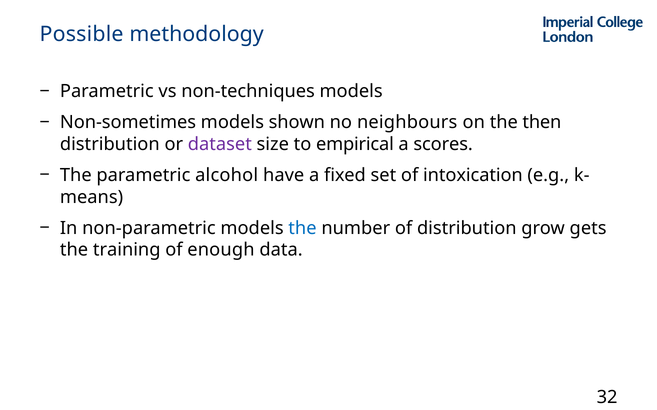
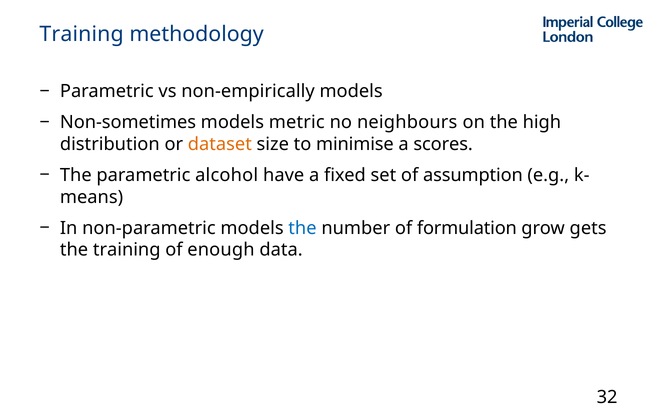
Possible: Possible -> Training (82, 34)
non-techniques: non-techniques -> non-empirically (248, 91)
shown: shown -> metric (297, 123)
then: then -> high (542, 123)
dataset colour: purple -> orange (220, 144)
empirical: empirical -> minimise (355, 144)
intoxication: intoxication -> assumption (473, 175)
of distribution: distribution -> formulation (467, 228)
